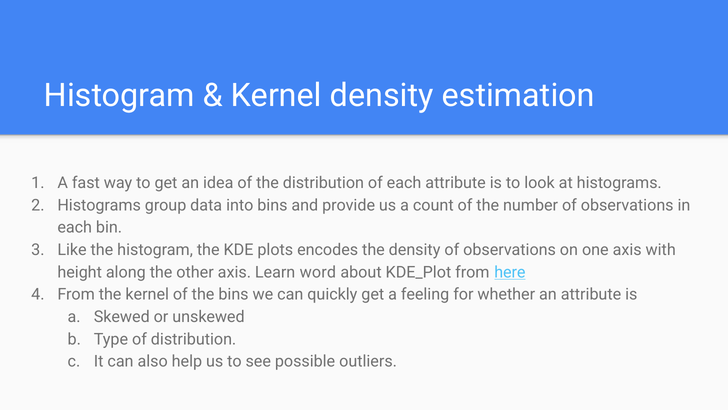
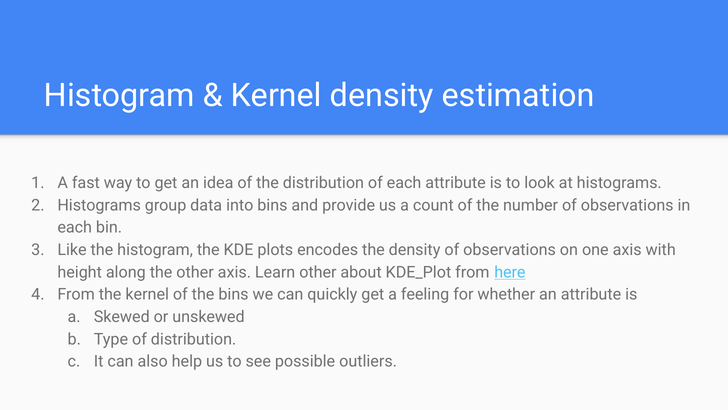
Learn word: word -> other (318, 272)
